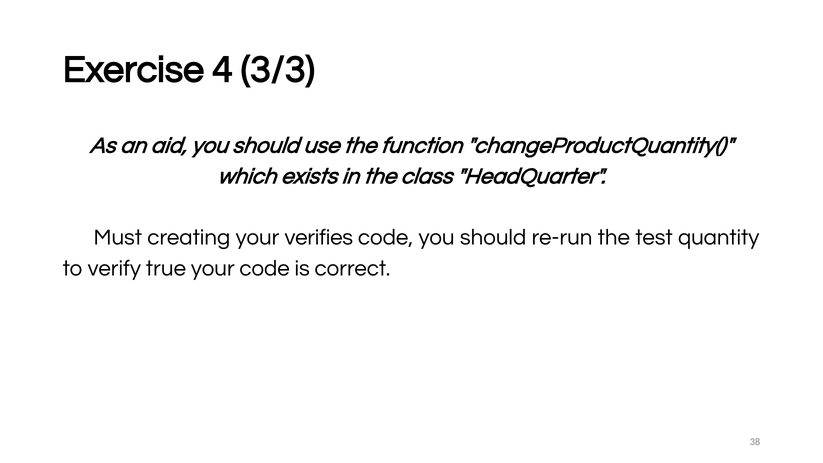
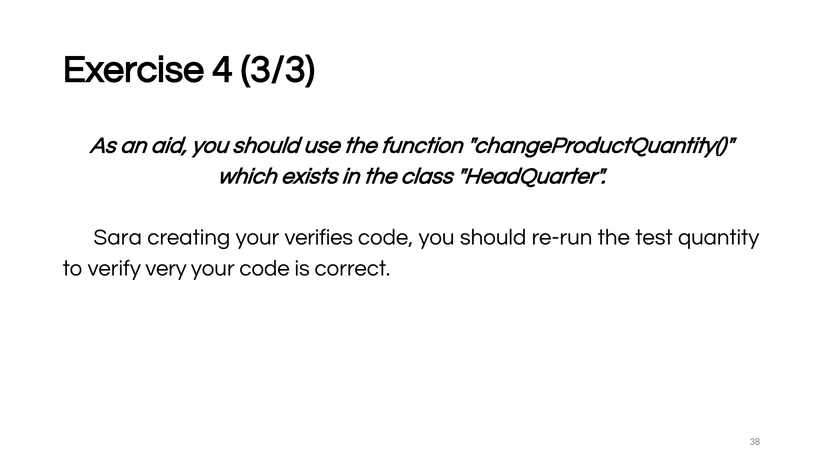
Must: Must -> Sara (118, 237)
true: true -> very (166, 268)
